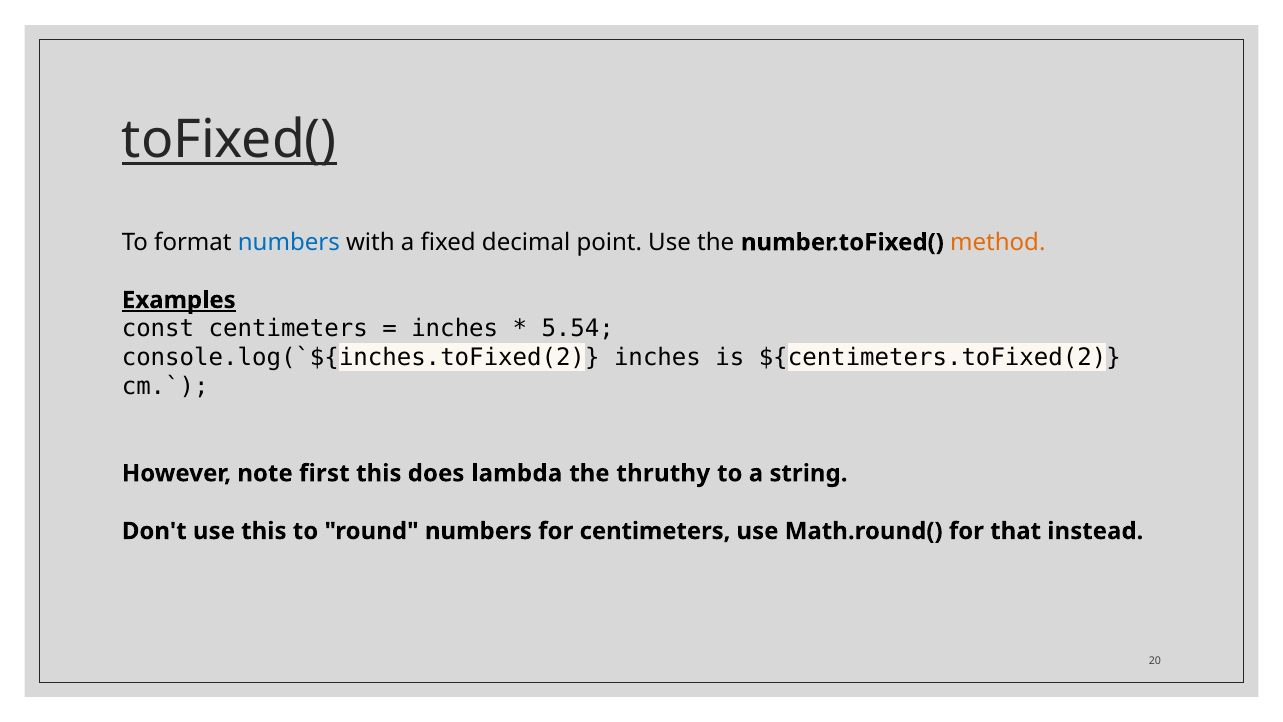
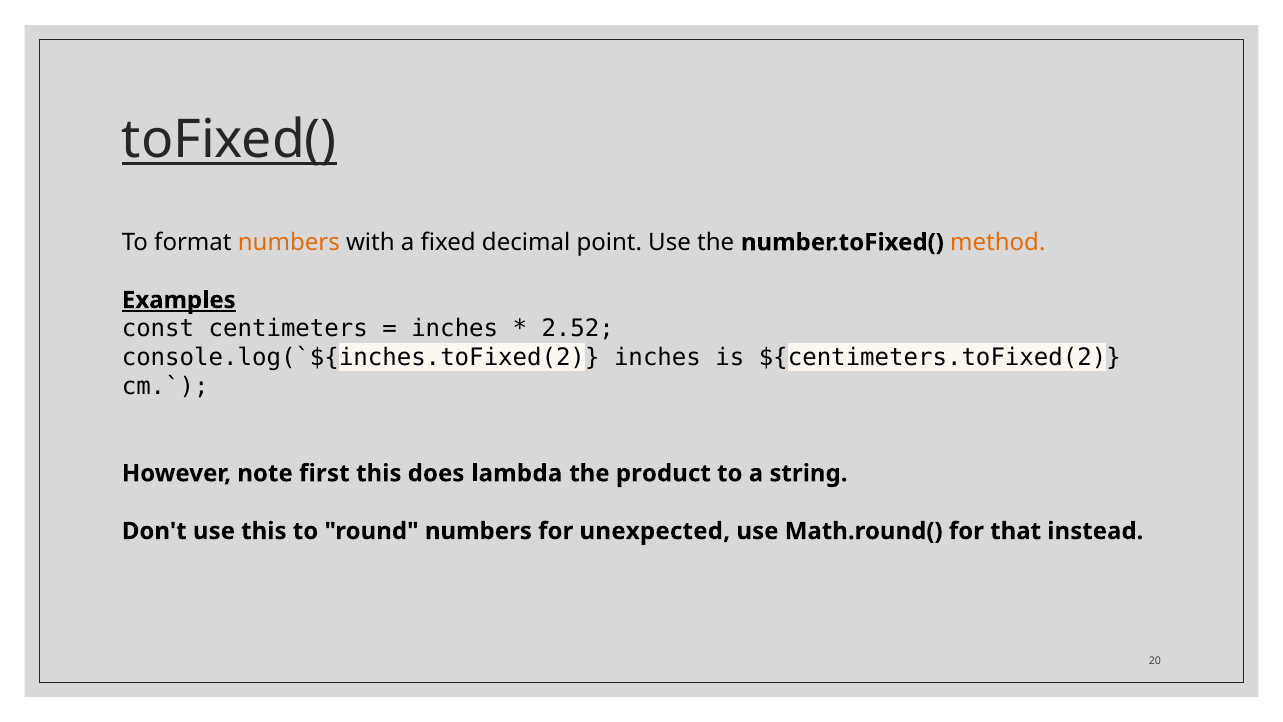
numbers colour: blue -> orange (289, 242)
5.54: 5.54 -> 2.52 (578, 329)
thruthy: thruthy -> product (663, 473)
for centimeters: centimeters -> unexpected (655, 531)
